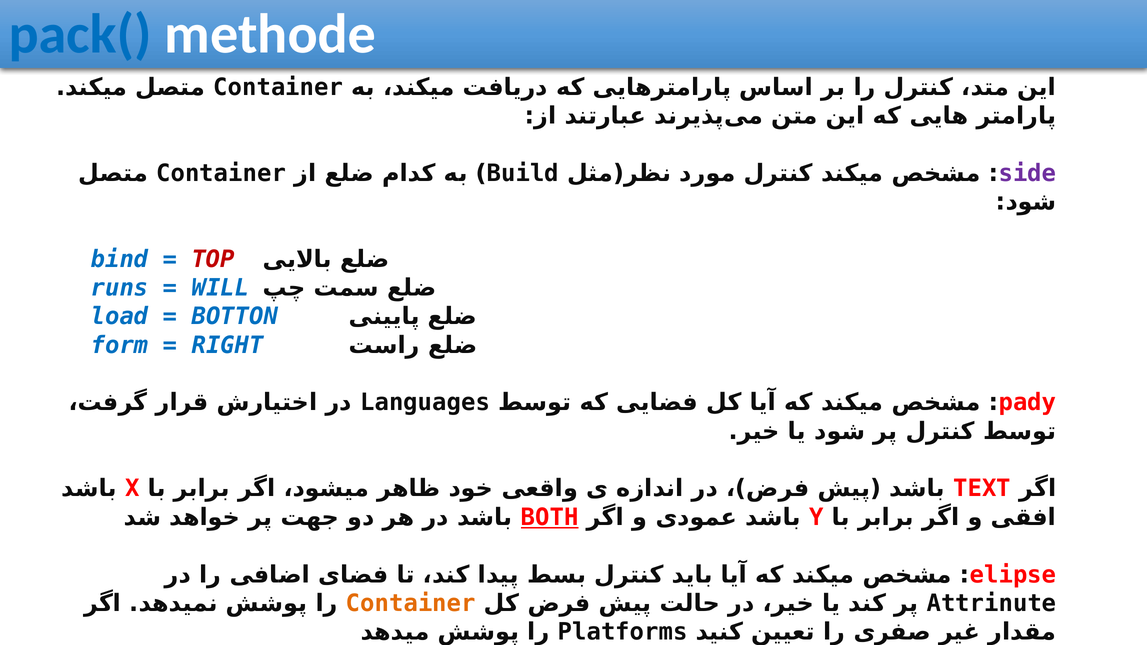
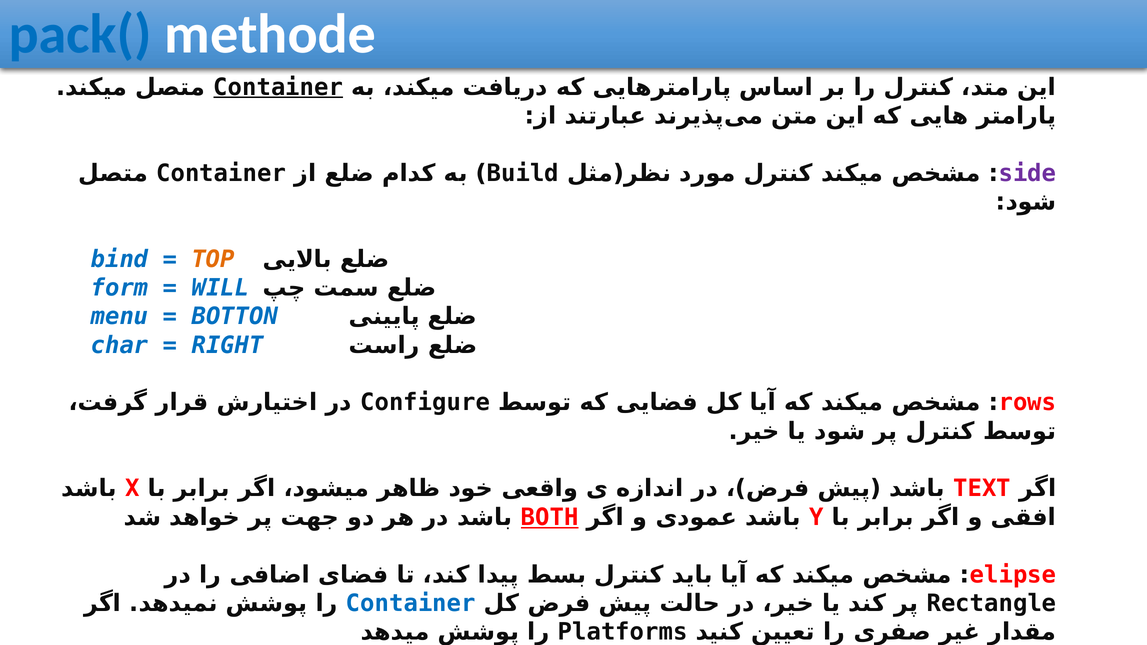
Container underline: none -> present (278, 87)
TOP colour: red -> orange (213, 259)
runs: runs -> form (120, 288)
load: load -> menu (120, 317)
form: form -> char (120, 345)
Languages: Languages -> Configure (425, 403)
pady: pady -> rows (1027, 403)
Container colour: orange -> blue (411, 603)
Attrinute: Attrinute -> Rectangle (992, 603)
